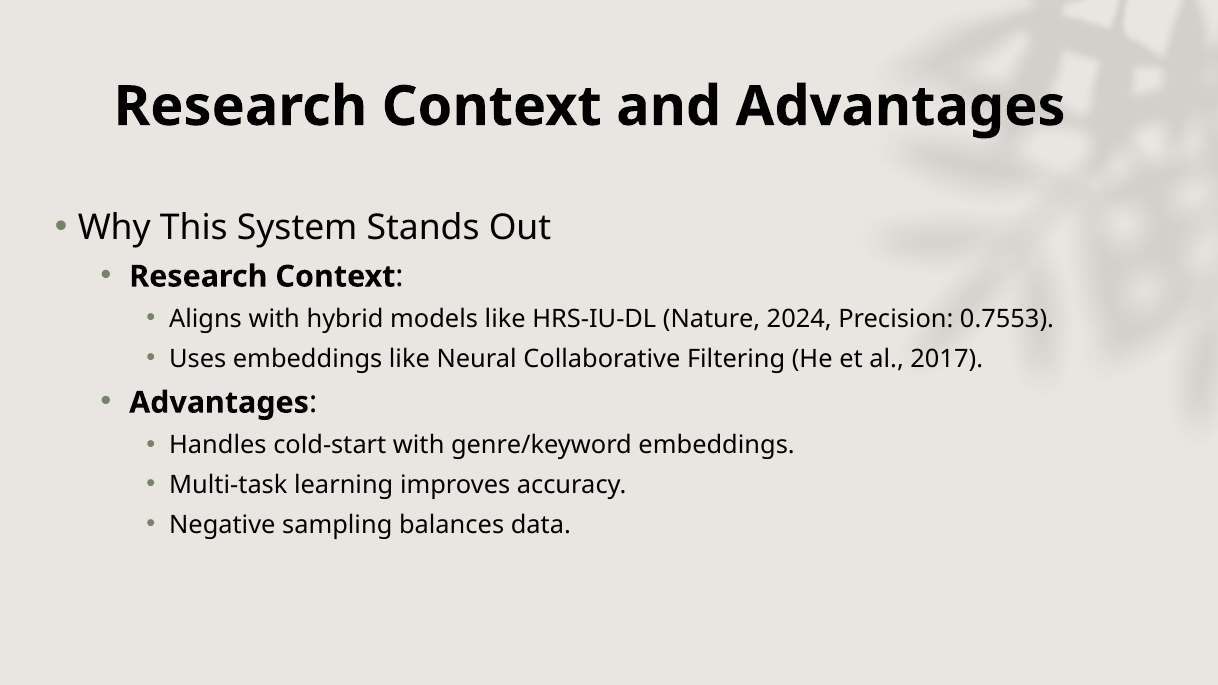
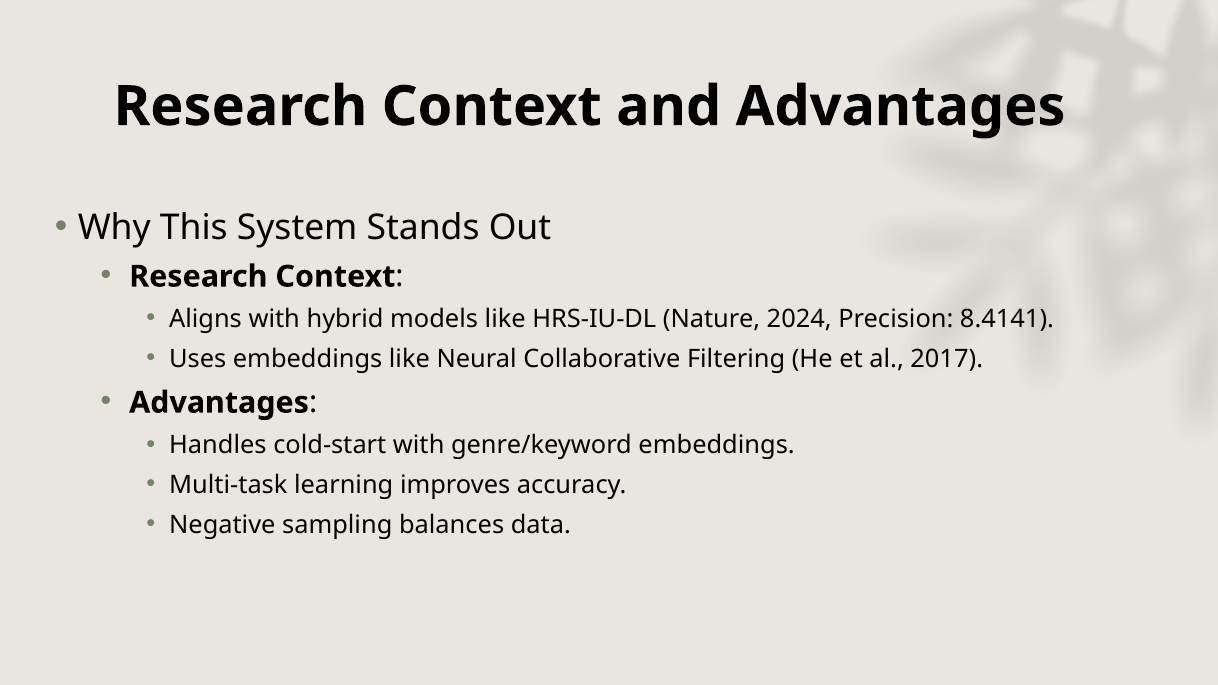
0.7553: 0.7553 -> 8.4141 (1007, 319)
